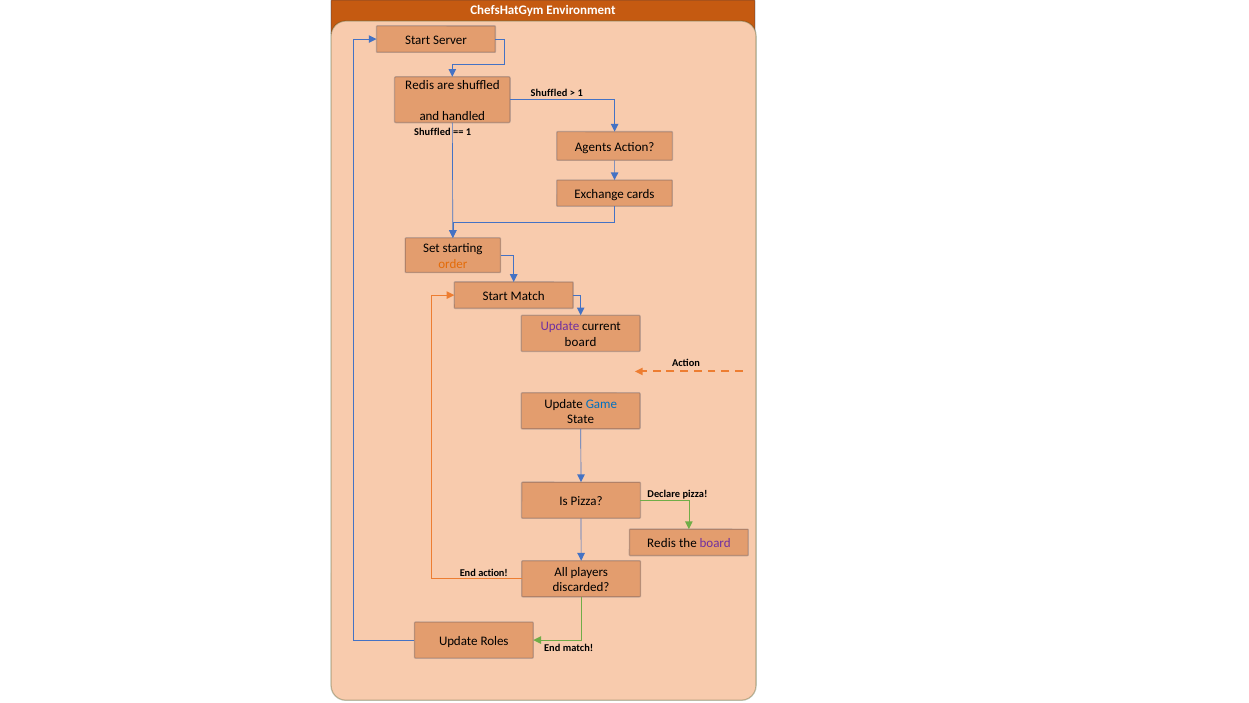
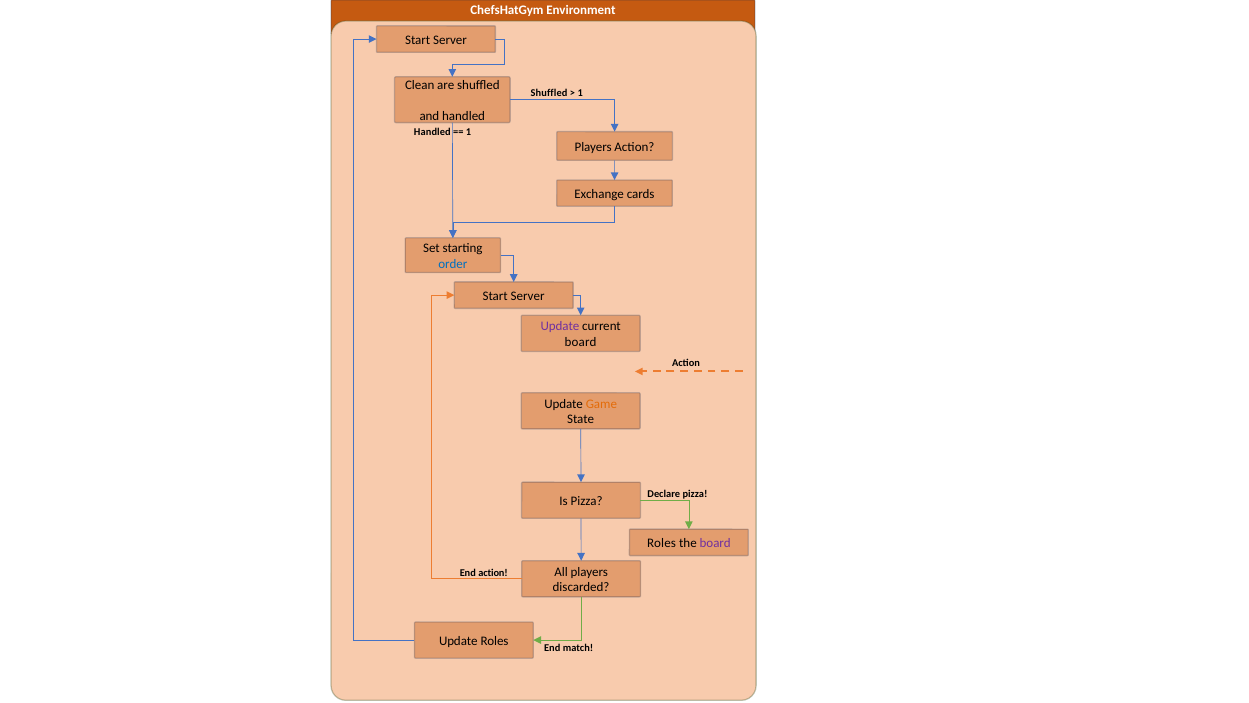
Redis: Redis -> Clean (420, 85)
Shuffled: Shuffled -> Handled (432, 132)
Agents: Agents -> Players (593, 147)
order colour: orange -> blue (453, 264)
Match: Match -> Server (528, 296)
Game colour: blue -> orange (601, 404)
Redis: Redis -> Roles (662, 543)
